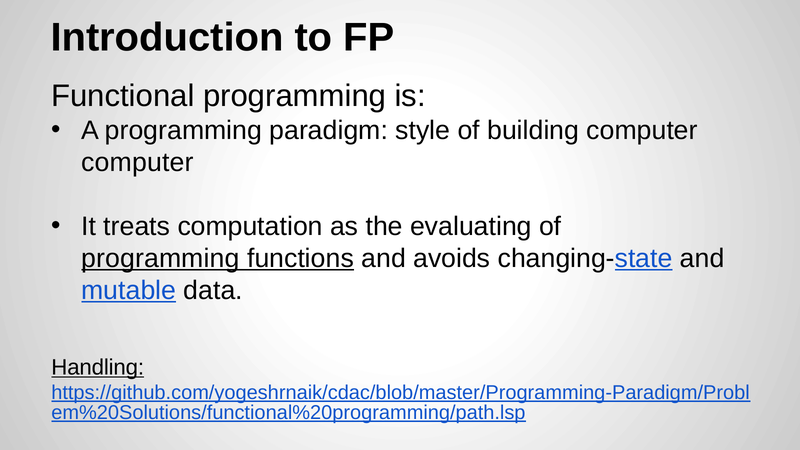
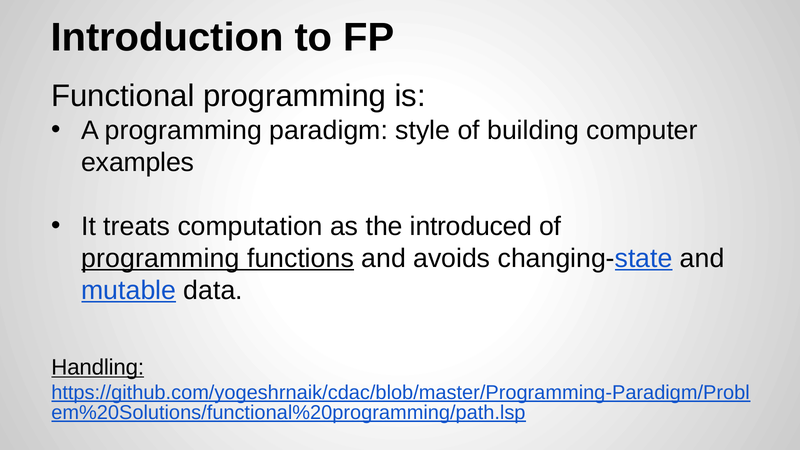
computer: computer -> examples (138, 162)
evaluating: evaluating -> introduced (471, 226)
